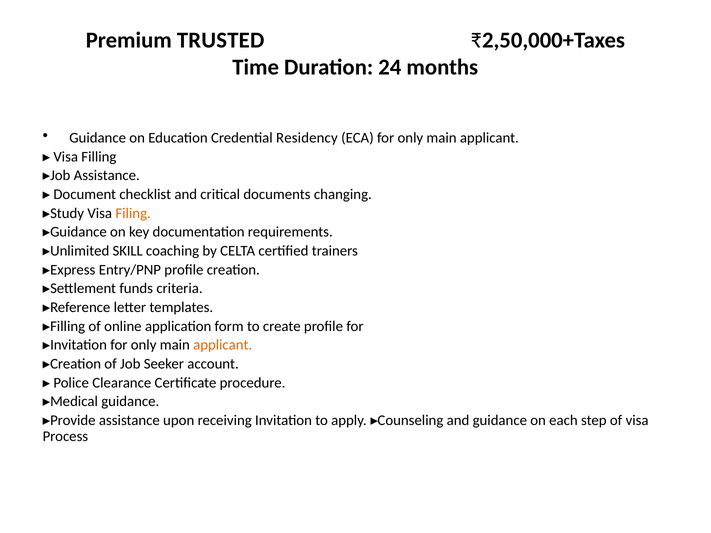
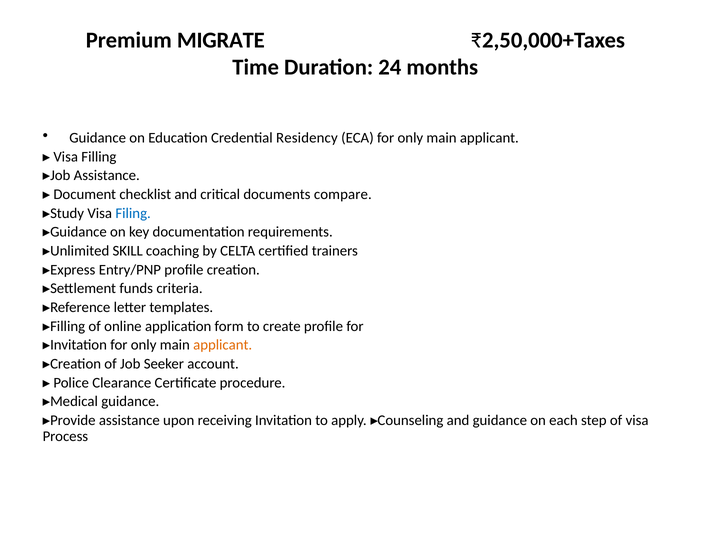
TRUSTED: TRUSTED -> MIGRATE (221, 40)
changing: changing -> compare (343, 194)
Filing colour: orange -> blue (133, 213)
